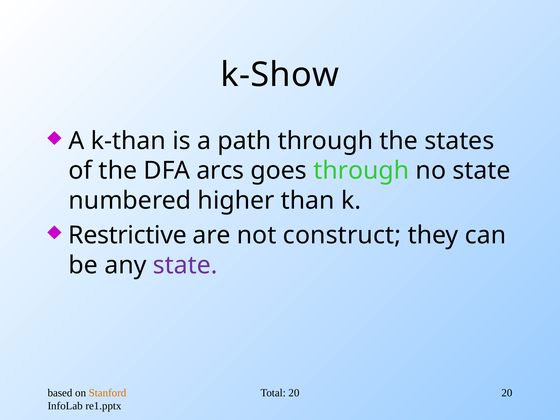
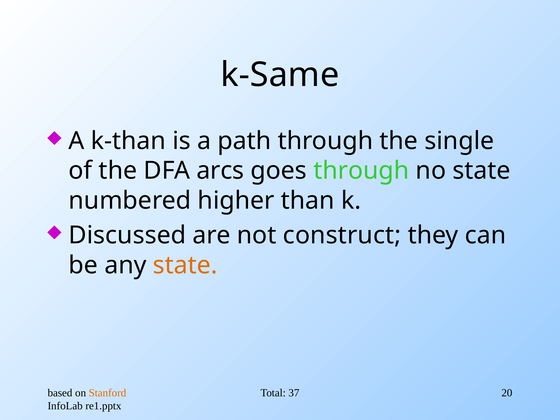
k-Show: k-Show -> k-Same (280, 75)
states: states -> single (459, 141)
Restrictive: Restrictive -> Discussed (127, 235)
state colour: purple -> orange (185, 265)
Total 20: 20 -> 37 (294, 393)
